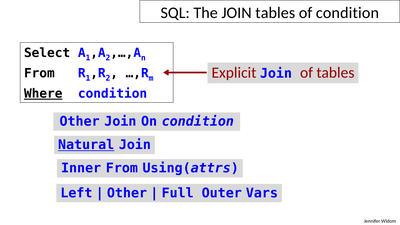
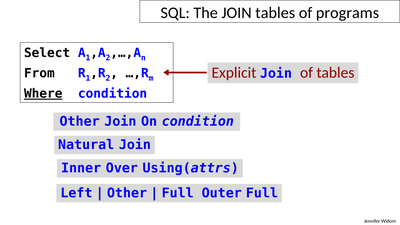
of condition: condition -> programs (347, 13)
Natural underline: present -> none (86, 145)
Inner From: From -> Over (122, 168)
Outer Vars: Vars -> Full (262, 193)
